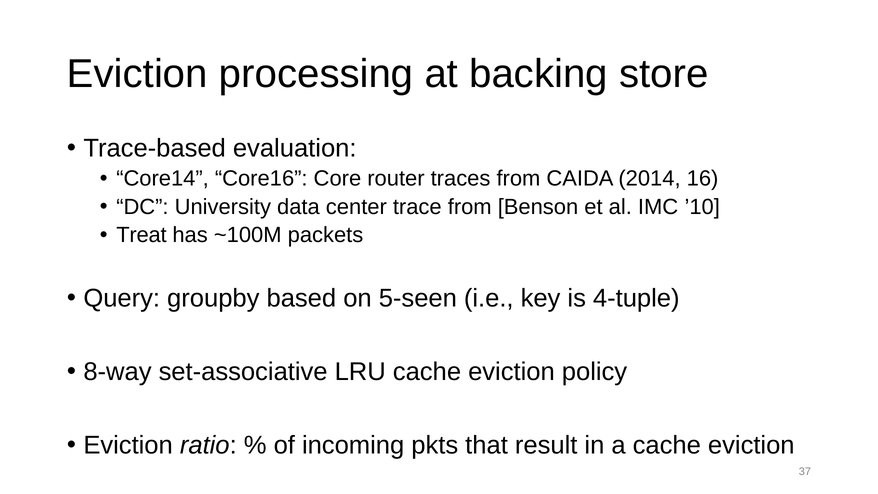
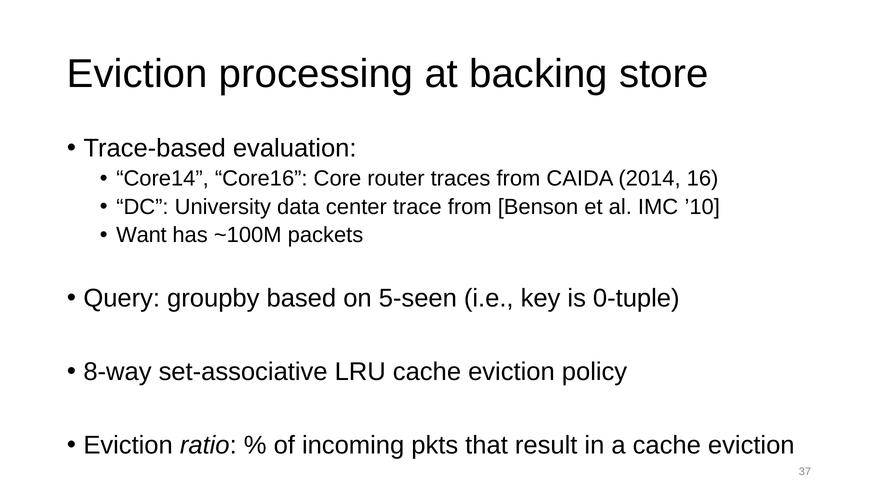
Treat: Treat -> Want (141, 235)
4-tuple: 4-tuple -> 0-tuple (636, 298)
